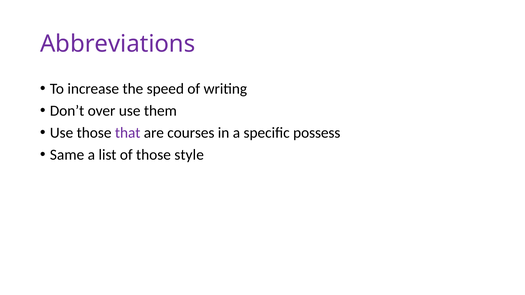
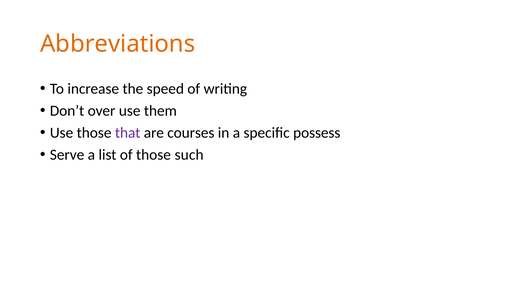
Abbreviations colour: purple -> orange (118, 44)
Same: Same -> Serve (67, 155)
style: style -> such (189, 155)
